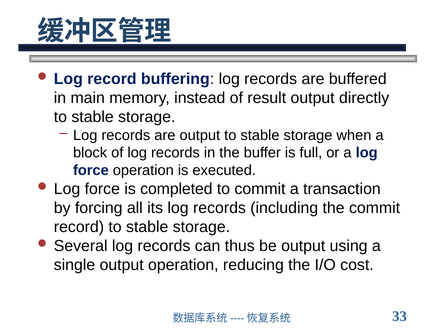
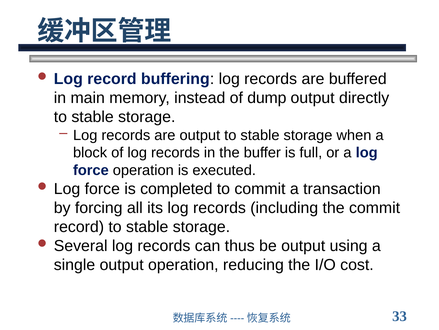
result: result -> dump (267, 98)
